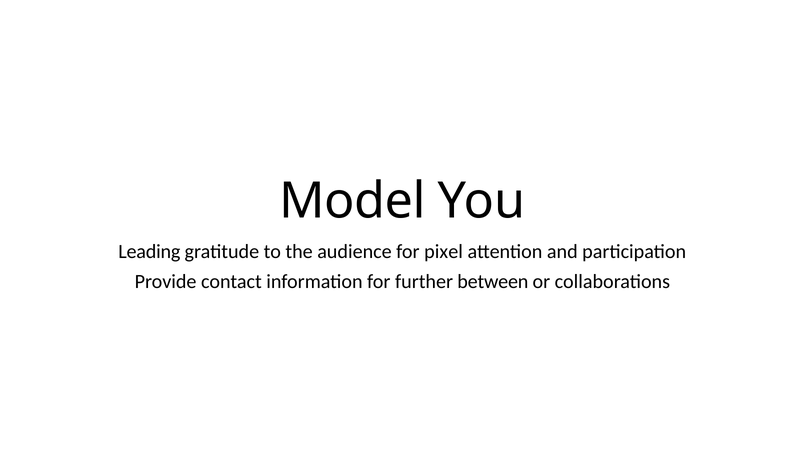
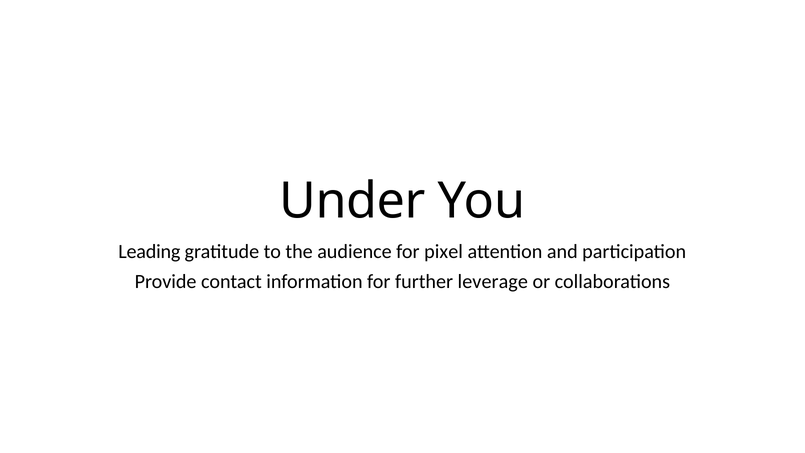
Model: Model -> Under (352, 201)
between: between -> leverage (493, 282)
